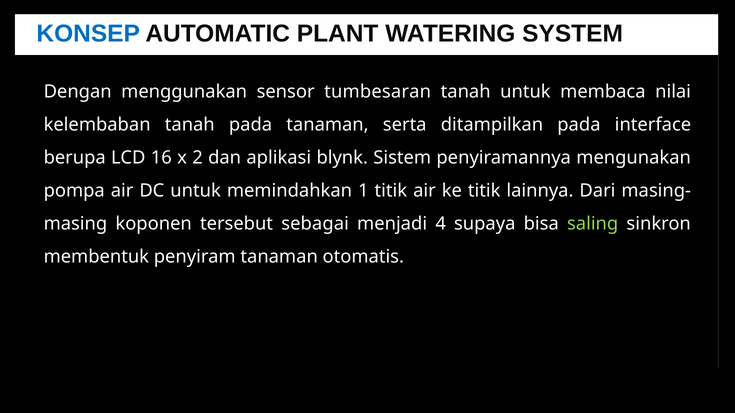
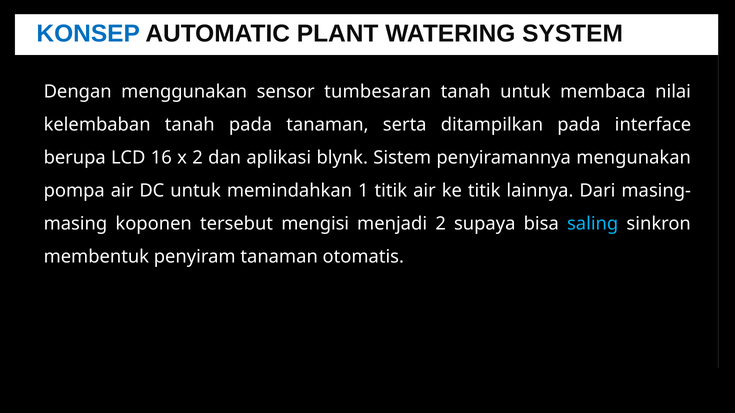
sebagai: sebagai -> mengisi (315, 224)
menjadi 4: 4 -> 2 (441, 224)
saling colour: light green -> light blue (593, 224)
